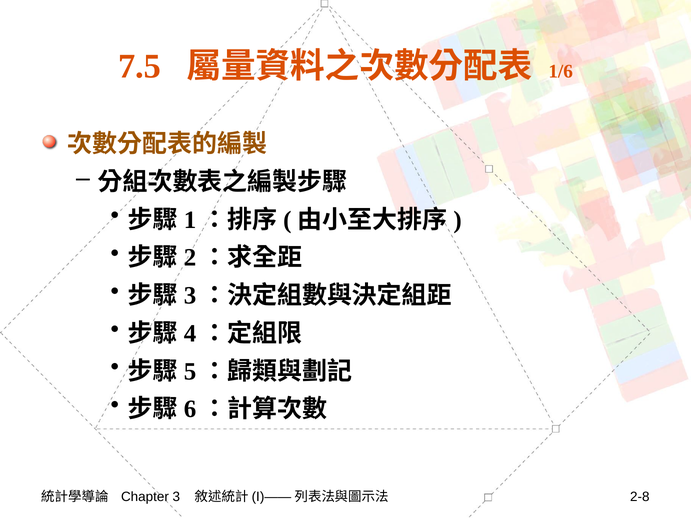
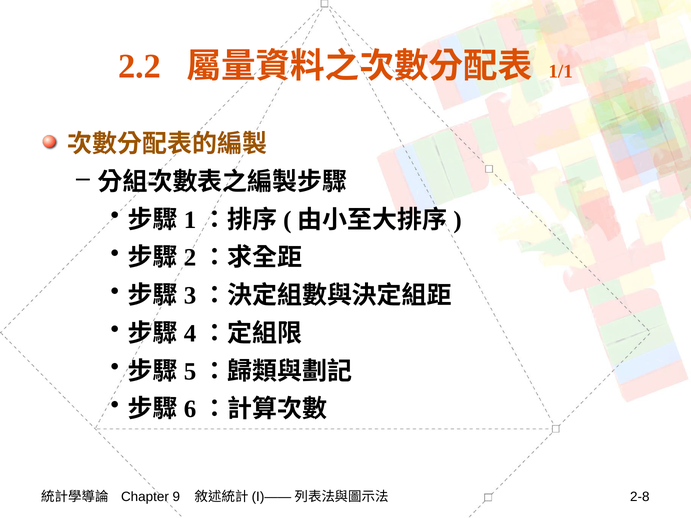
7.5: 7.5 -> 2.2 (140, 66)
1/6: 1/6 -> 1/1 (561, 71)
3: 3 -> 9 (176, 497)
